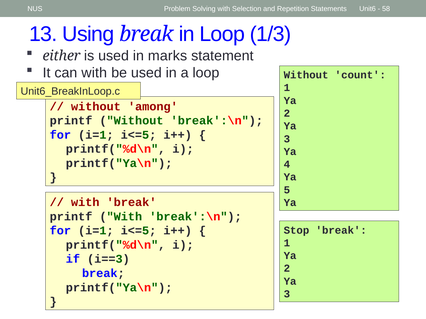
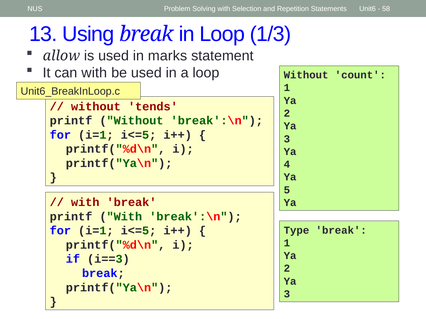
either: either -> allow (61, 56)
among: among -> tends (153, 107)
Stop: Stop -> Type (296, 231)
